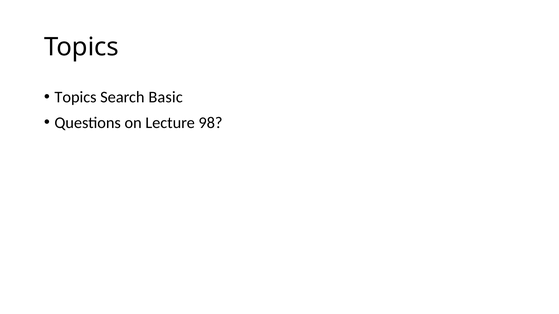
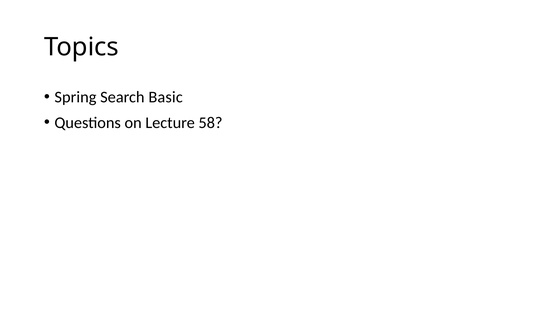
Topics: Topics -> Spring (75, 97)
98: 98 -> 58 (210, 123)
